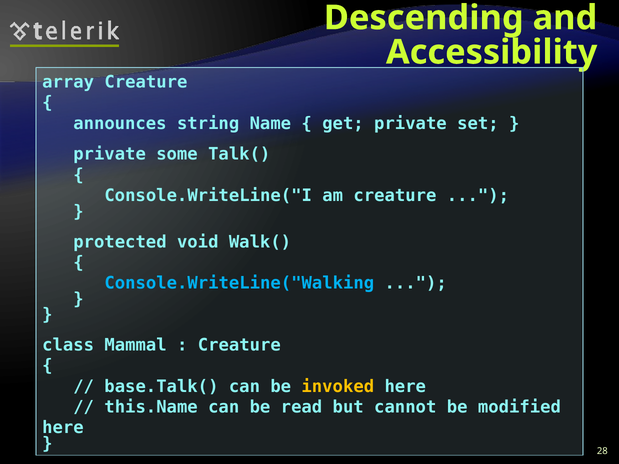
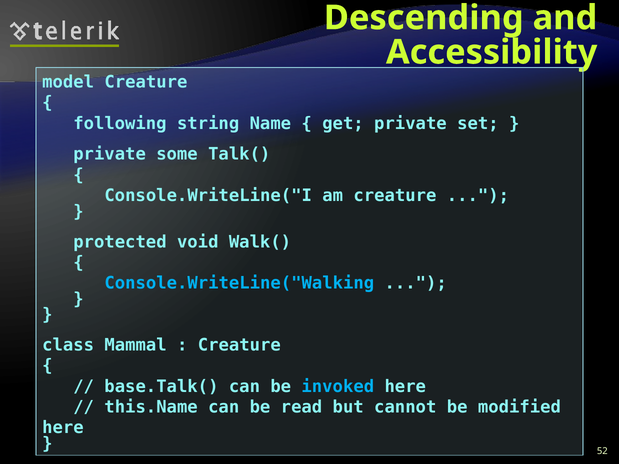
array: array -> model (68, 82)
announces: announces -> following (120, 123)
invoked colour: yellow -> light blue (338, 387)
28: 28 -> 52 (602, 451)
